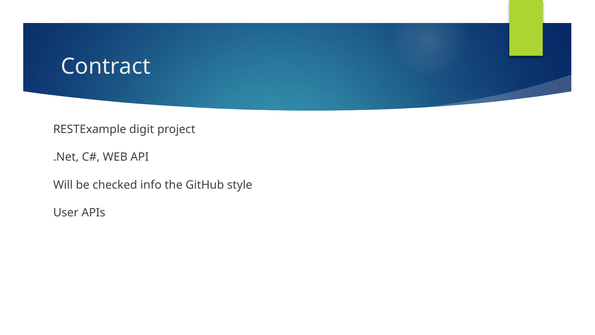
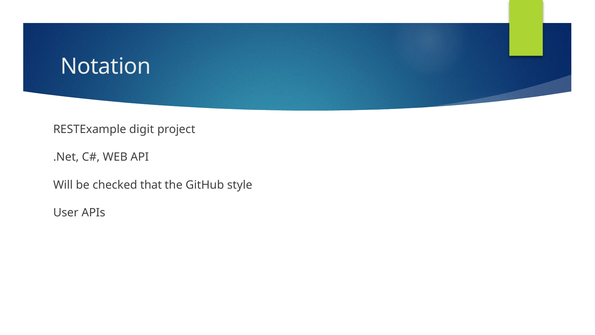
Contract: Contract -> Notation (106, 66)
info: info -> that (151, 185)
